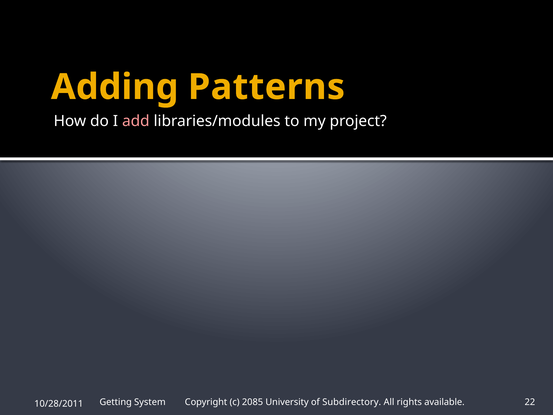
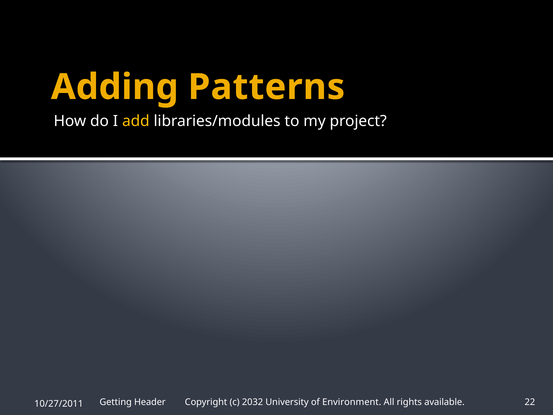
add colour: pink -> yellow (136, 121)
System: System -> Header (150, 402)
2085: 2085 -> 2032 (252, 402)
Subdirectory: Subdirectory -> Environment (352, 402)
10/28/2011: 10/28/2011 -> 10/27/2011 (59, 403)
